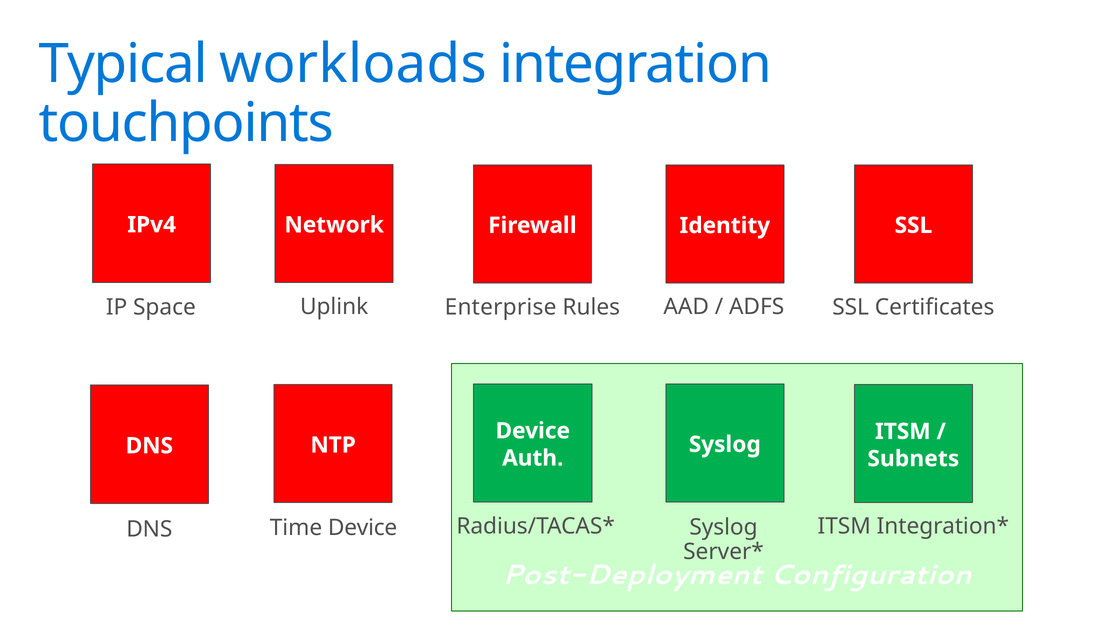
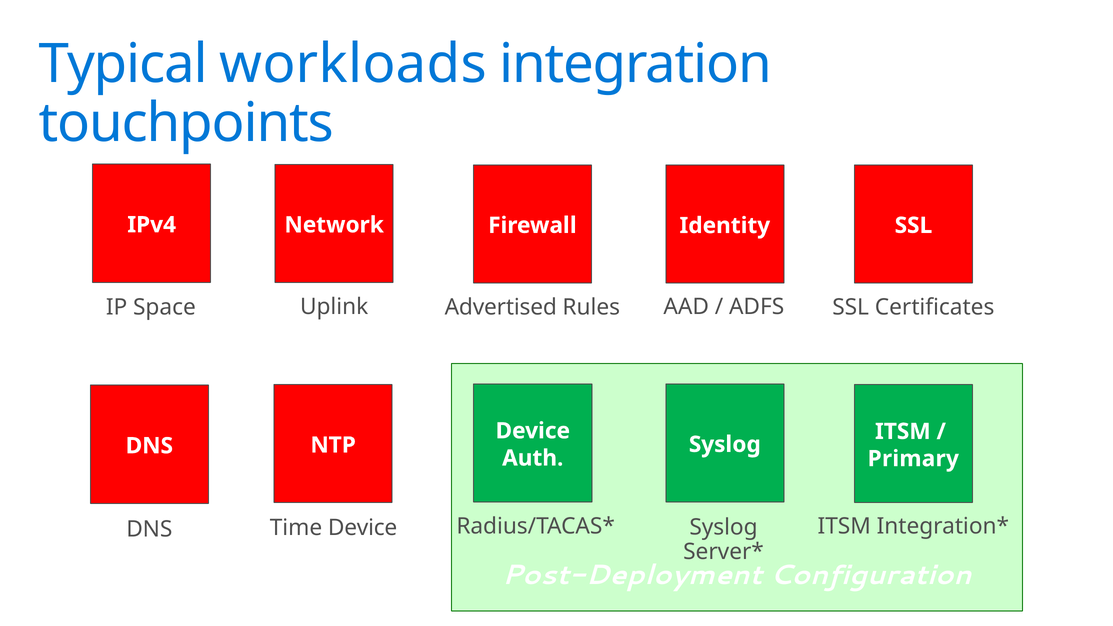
Enterprise: Enterprise -> Advertised (501, 307)
Subnets: Subnets -> Primary (913, 459)
